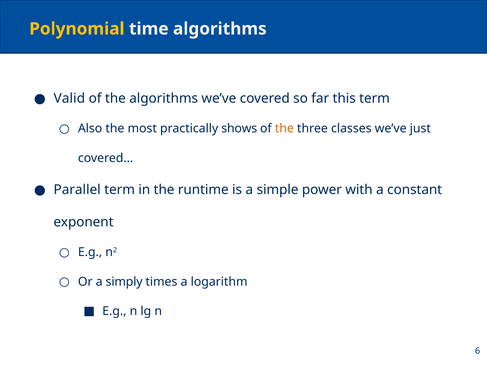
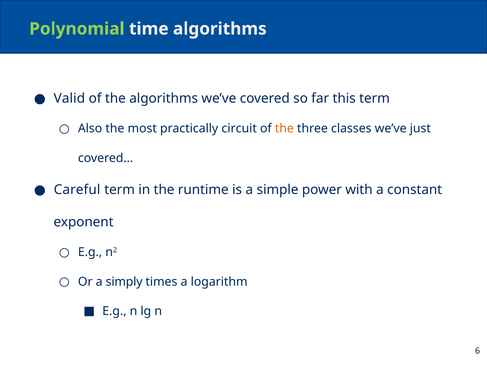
Polynomial colour: yellow -> light green (77, 29)
shows: shows -> circuit (239, 129)
Parallel: Parallel -> Careful (77, 190)
